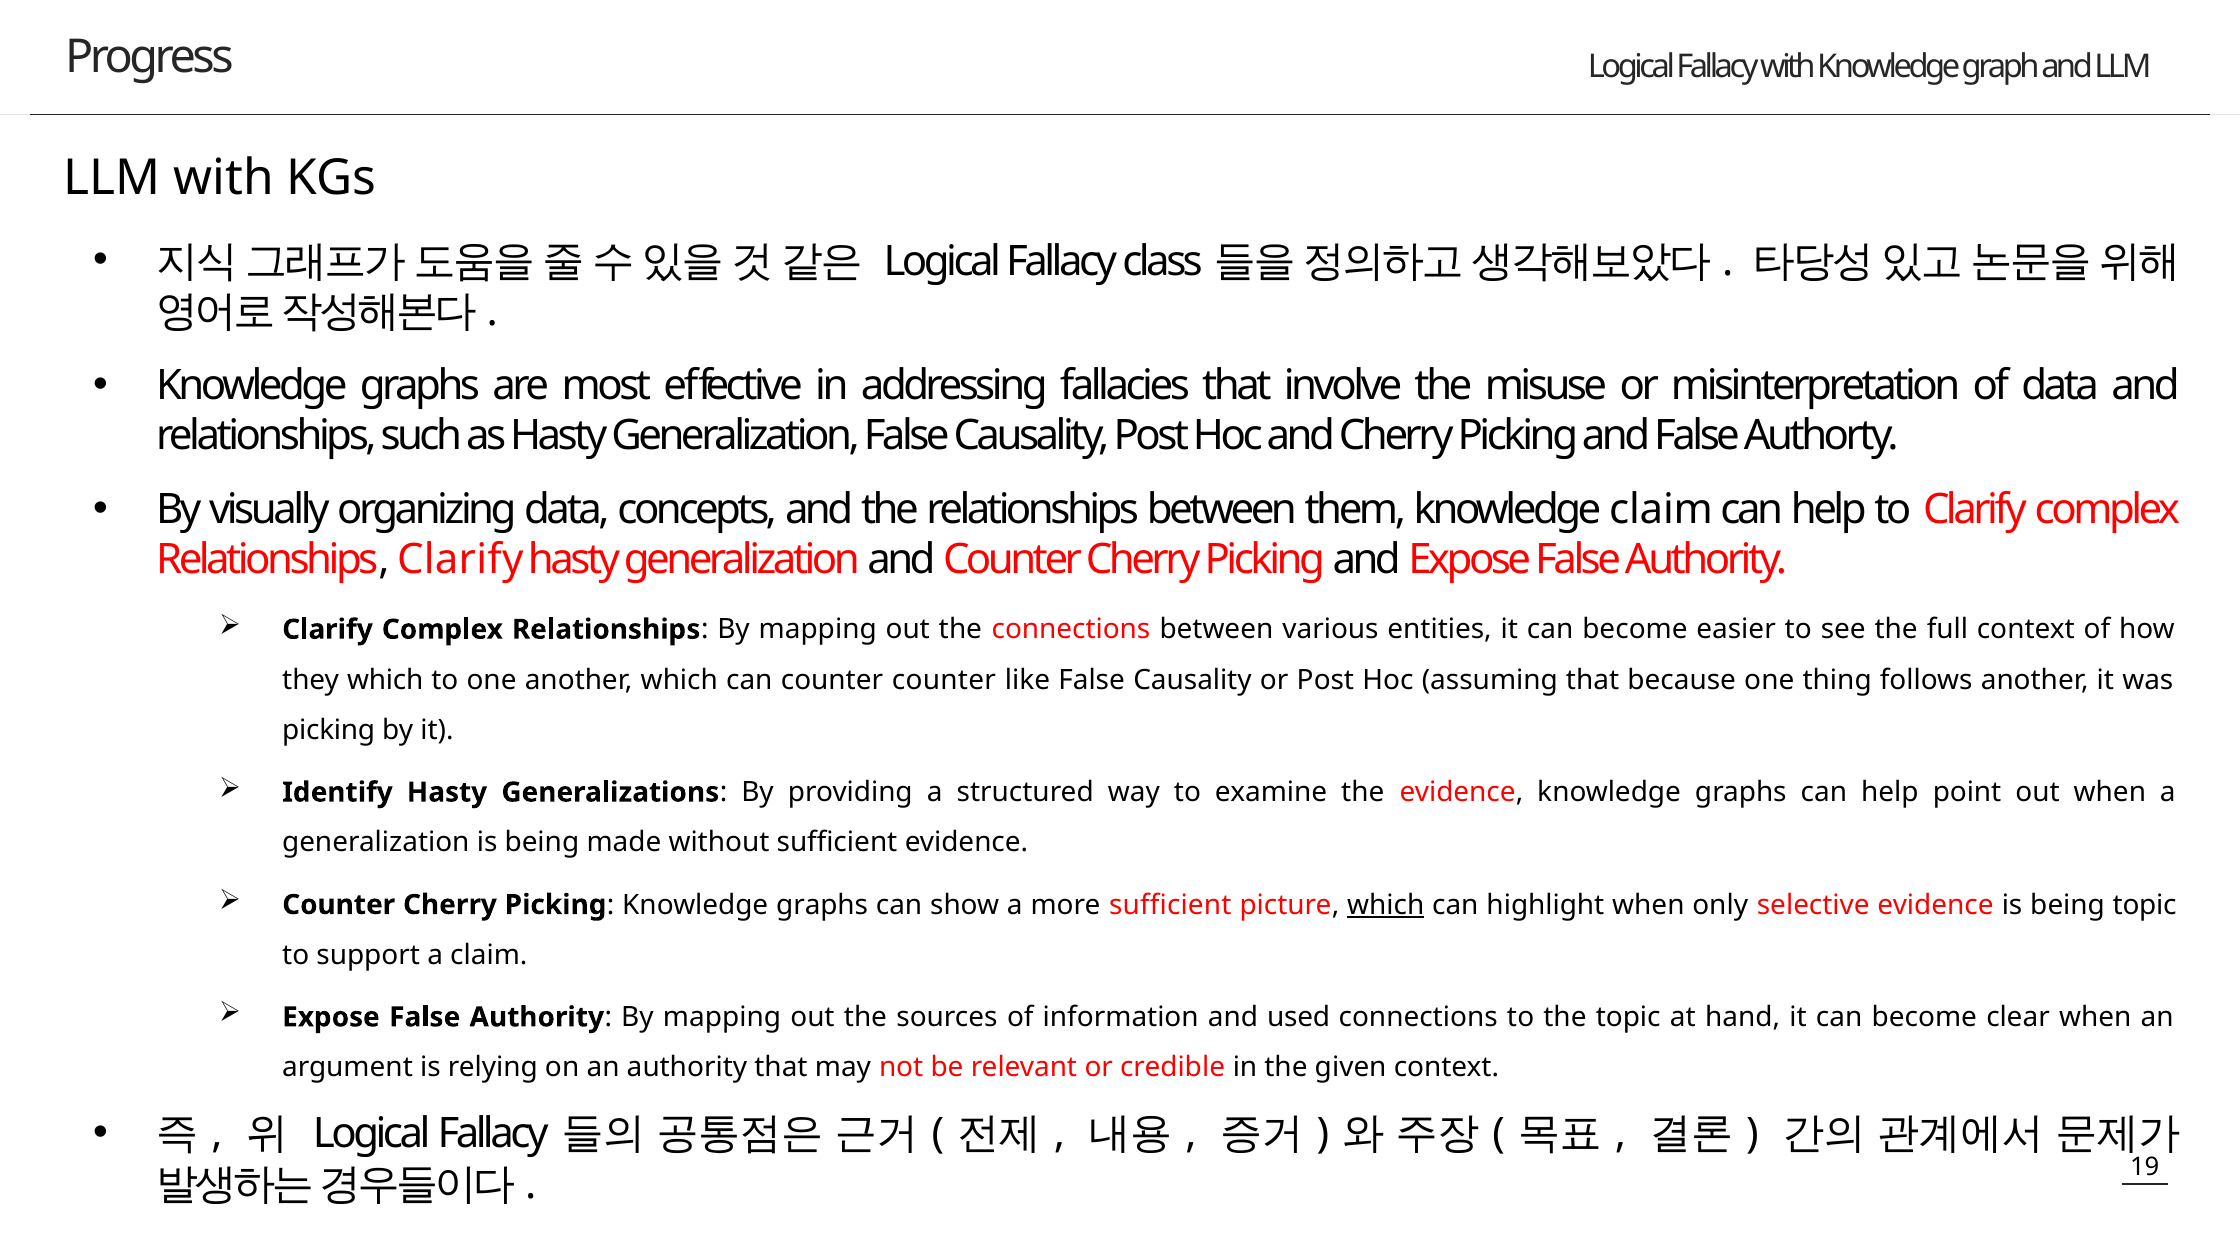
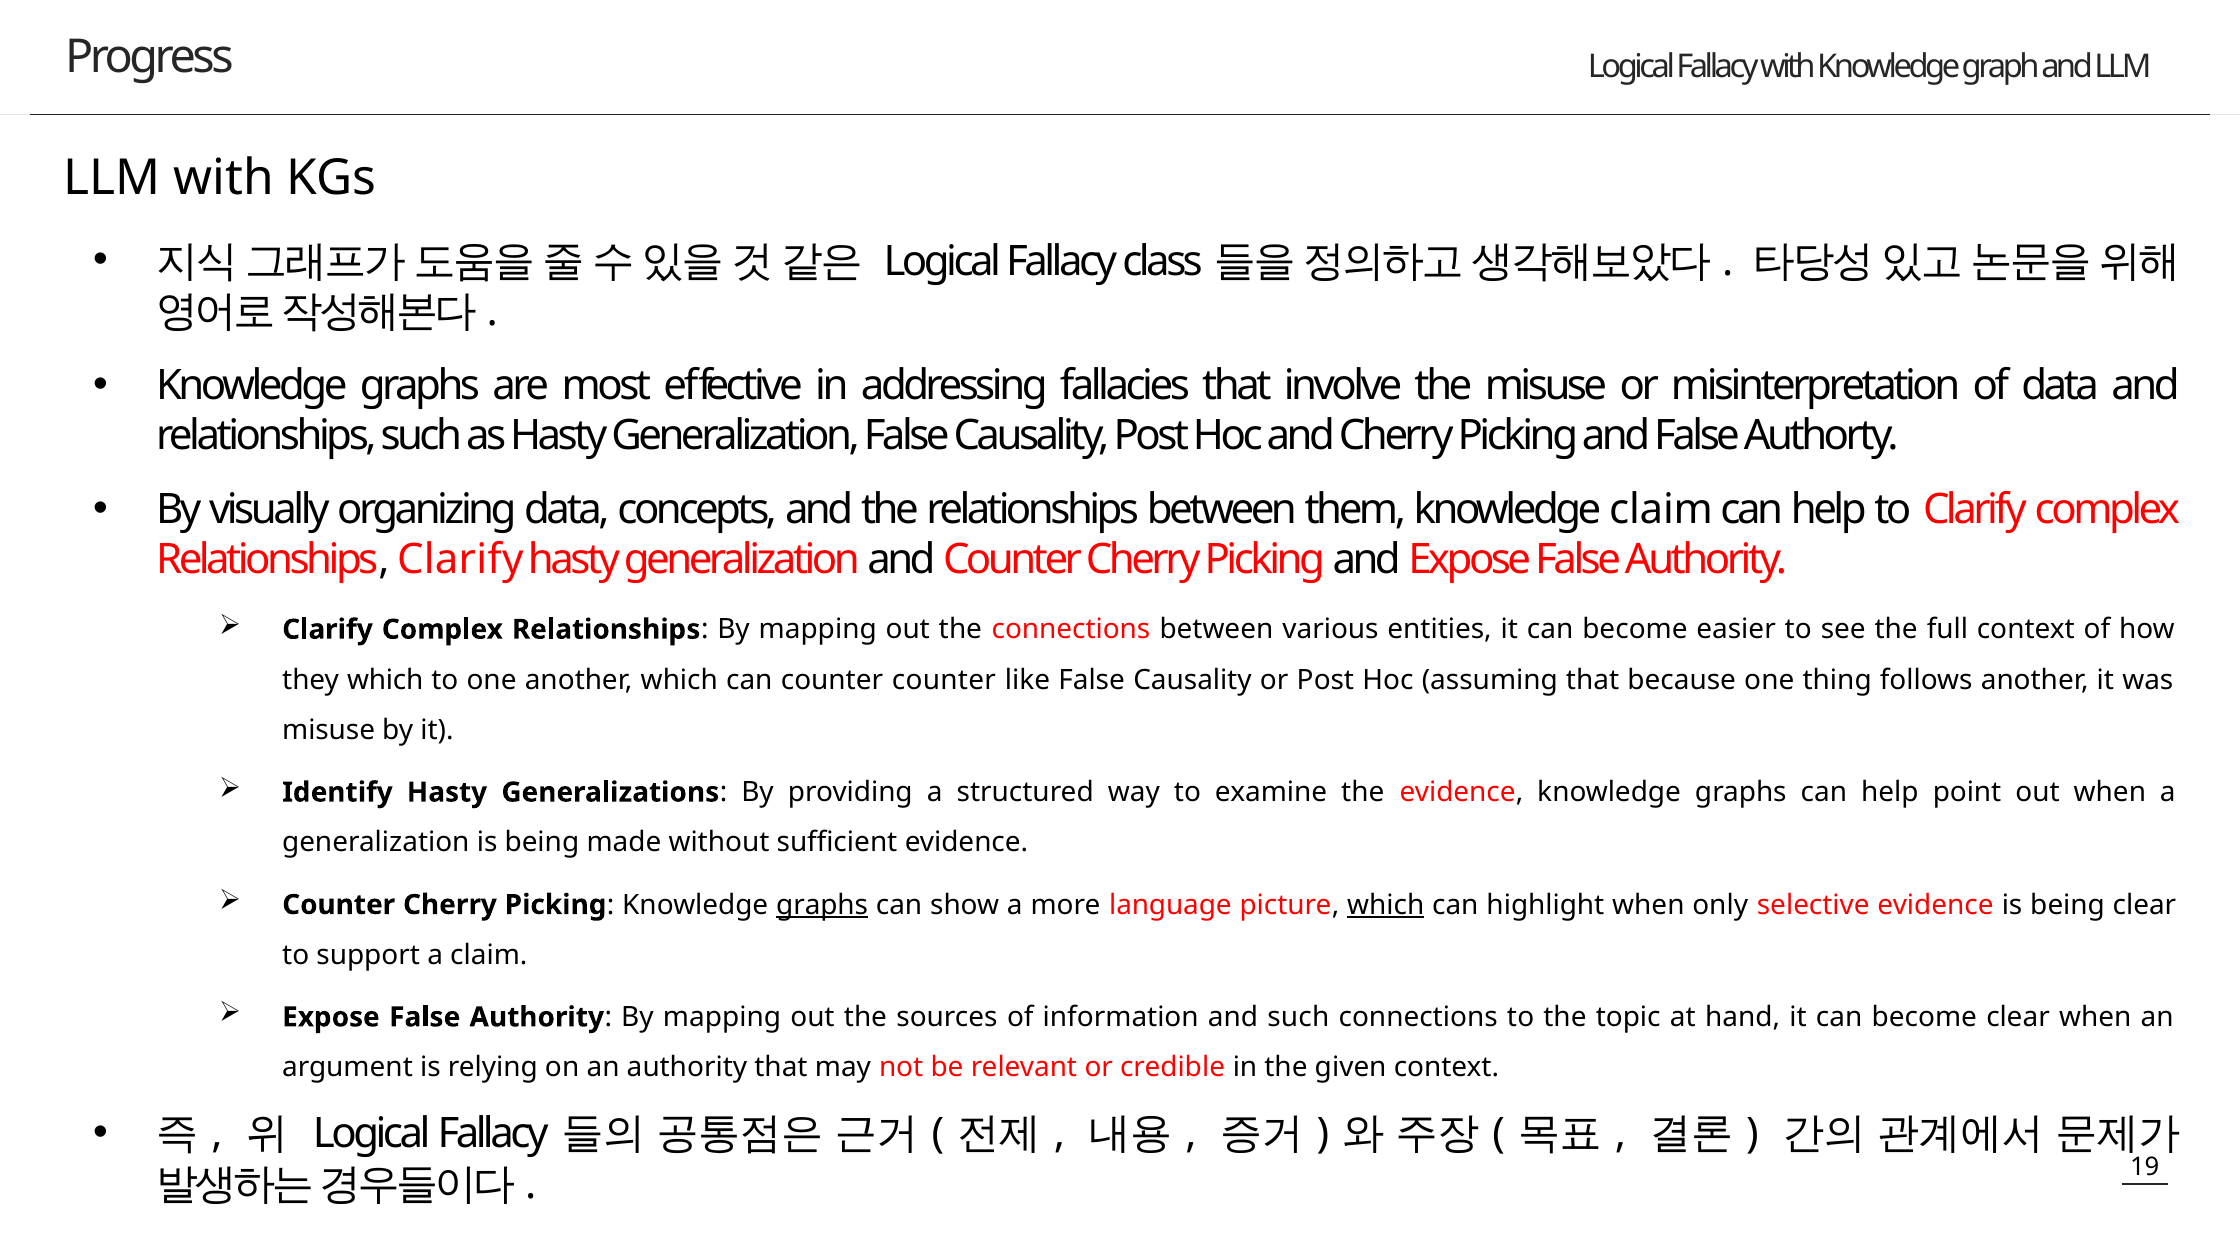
picking: picking -> misuse (329, 730)
graphs underline: none -> present (822, 905)
more sufficient: sufficient -> language (1170, 905)
being topic: topic -> clear (2144, 905)
and used: used -> such (1298, 1017)
